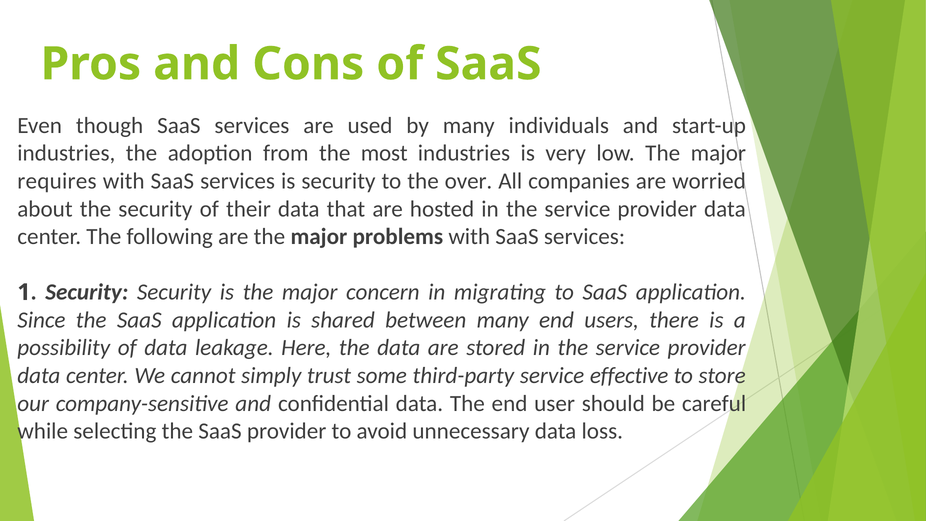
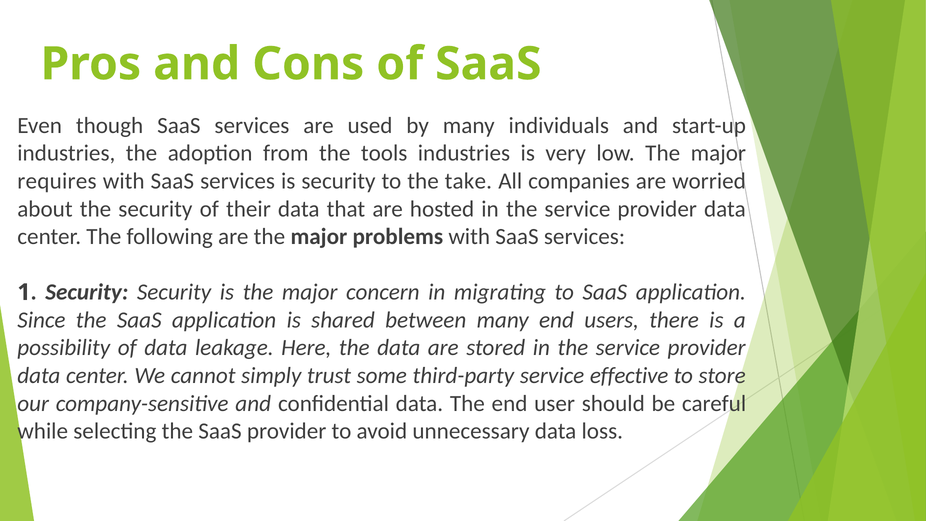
most: most -> tools (384, 153)
over: over -> take (468, 181)
